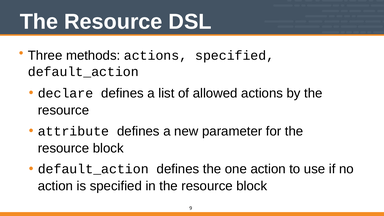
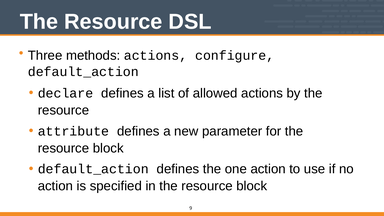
actions specified: specified -> configure (235, 55)
